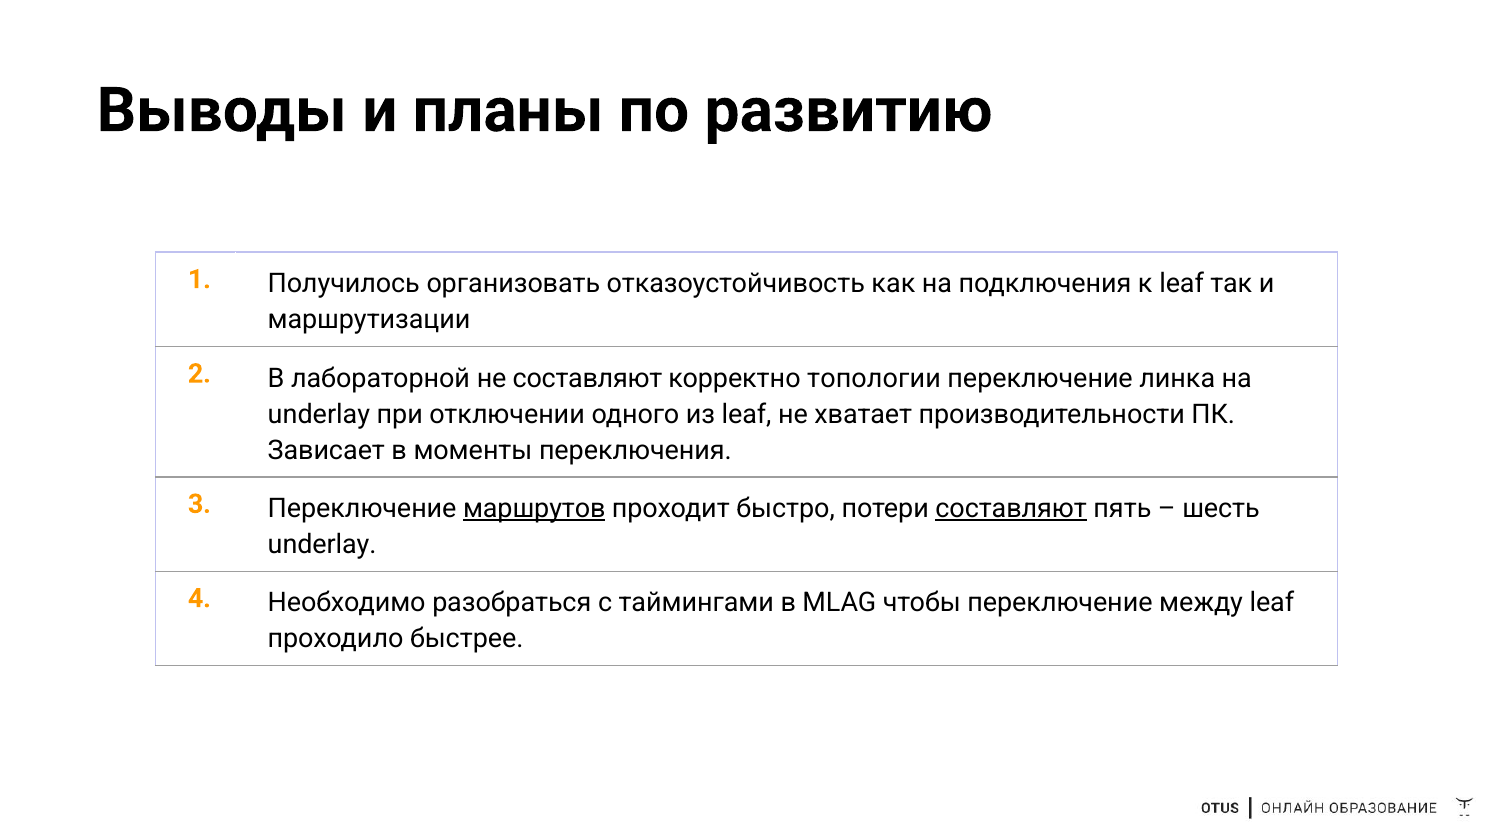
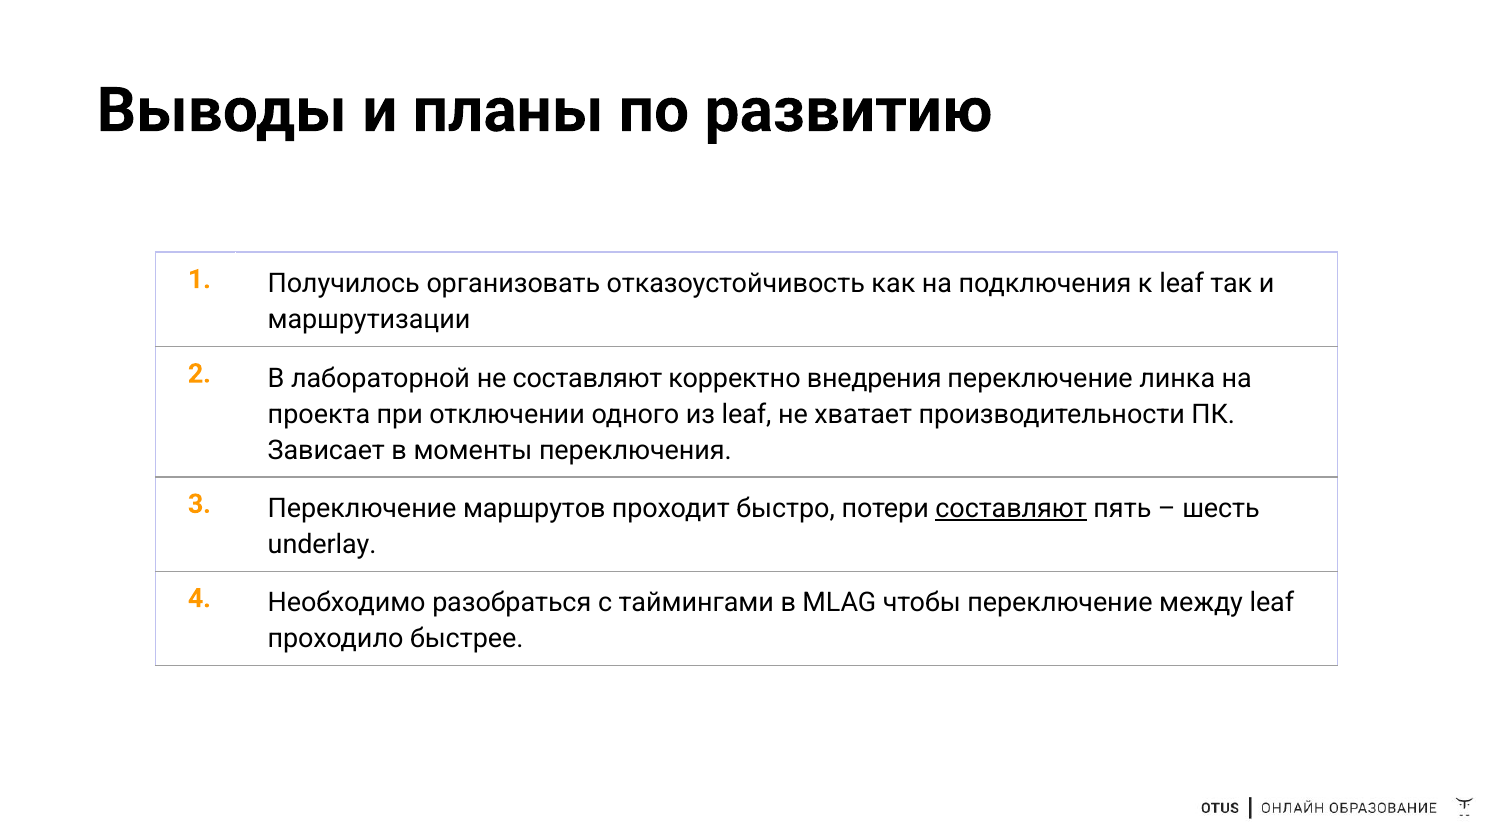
топологии: топологии -> внедрения (874, 378)
underlay: underlay -> проекта (319, 414)
маршрутов underline: present -> none (534, 509)
